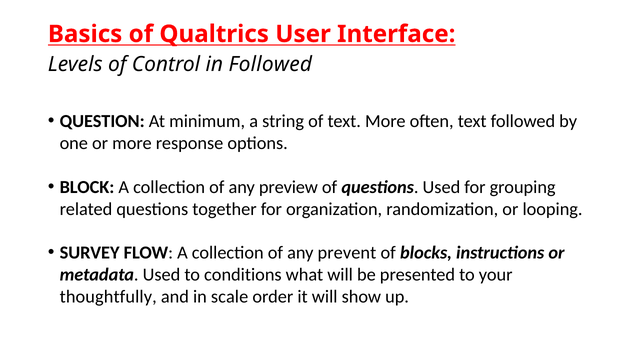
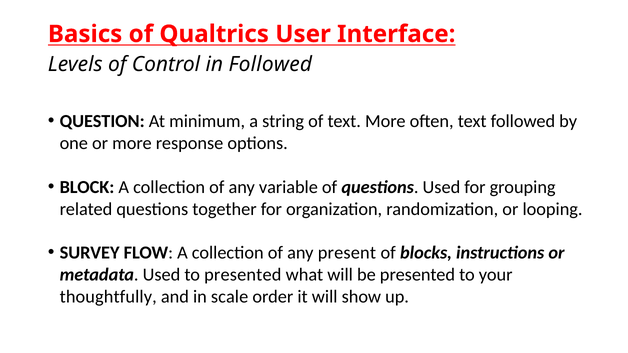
preview: preview -> variable (288, 187)
prevent: prevent -> present (347, 253)
to conditions: conditions -> presented (243, 275)
